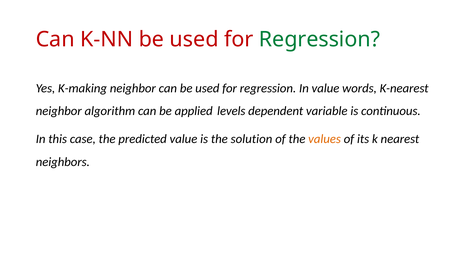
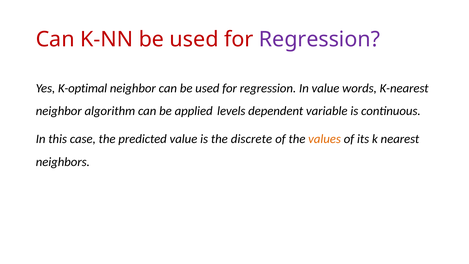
Regression colour: green -> purple (319, 39)
K-making: K-making -> K-optimal (83, 88)
solution: solution -> discrete (251, 139)
